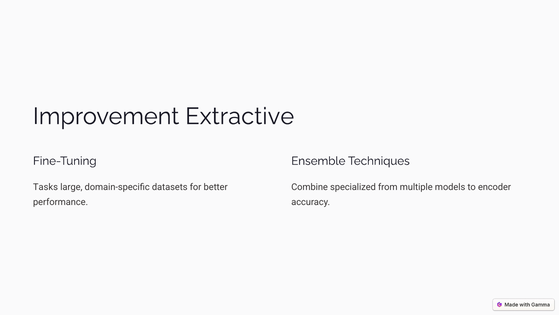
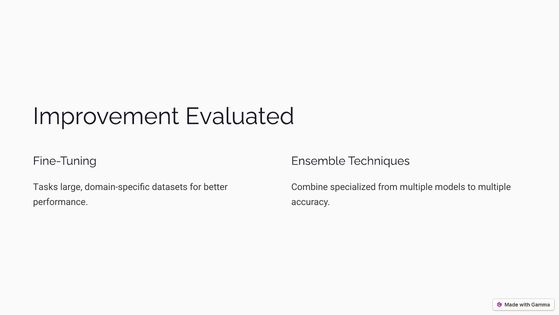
Extractive: Extractive -> Evaluated (240, 116)
to encoder: encoder -> multiple (494, 187)
